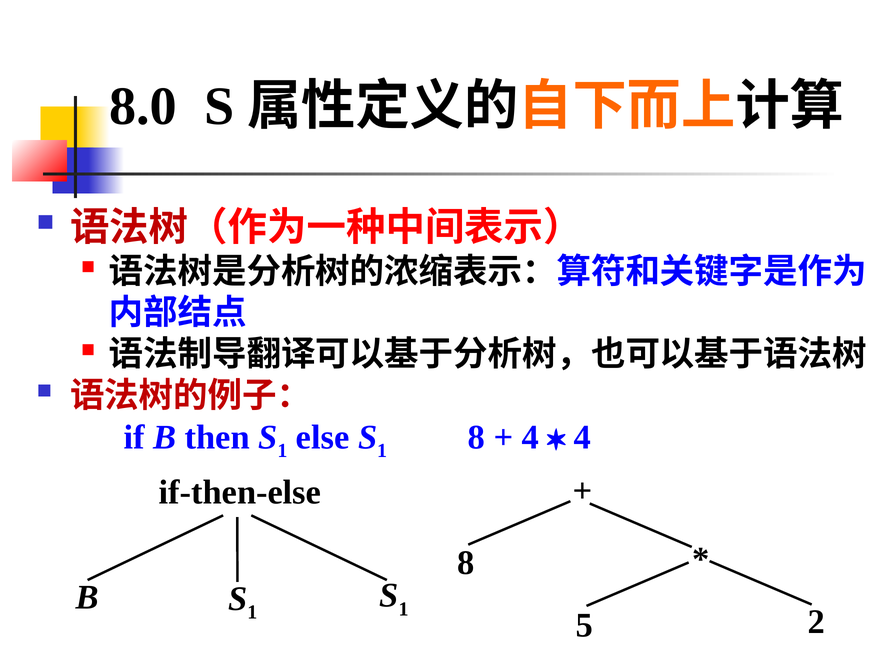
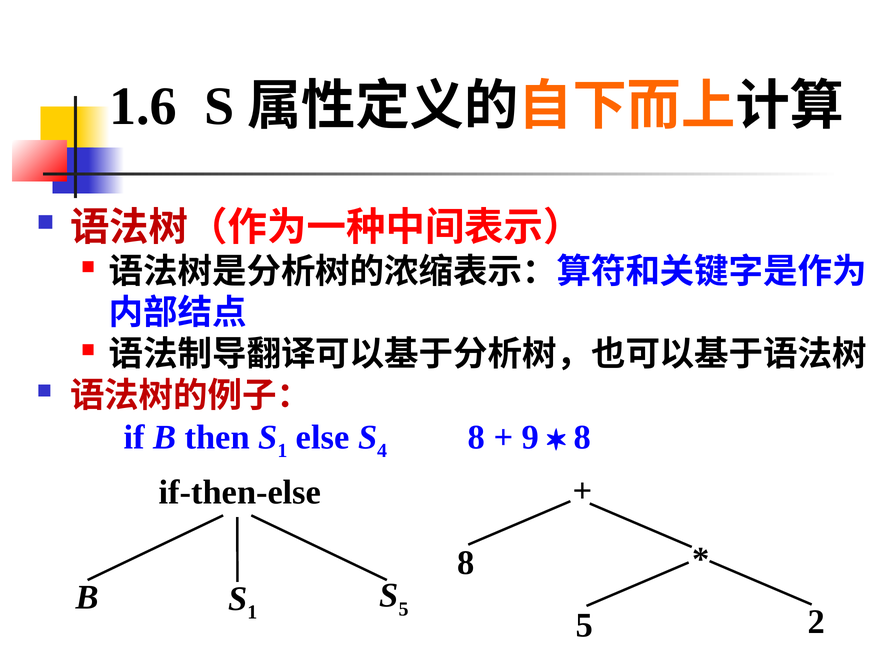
8.0: 8.0 -> 1.6 (143, 106)
1: 1 -> 4 (382, 451)
4: 4 -> 9 (530, 437)
4: 4 -> 8 (582, 437)
1: 1 -> 5 (404, 609)
